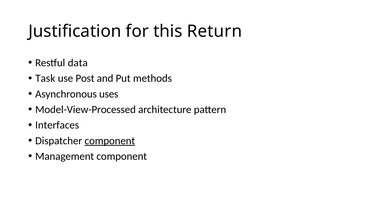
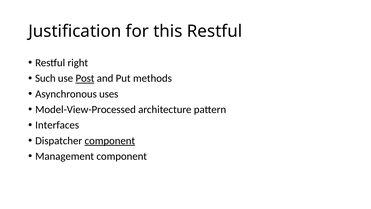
this Return: Return -> Restful (215, 31)
data: data -> right (78, 63)
Task: Task -> Such (45, 78)
Post underline: none -> present (85, 78)
